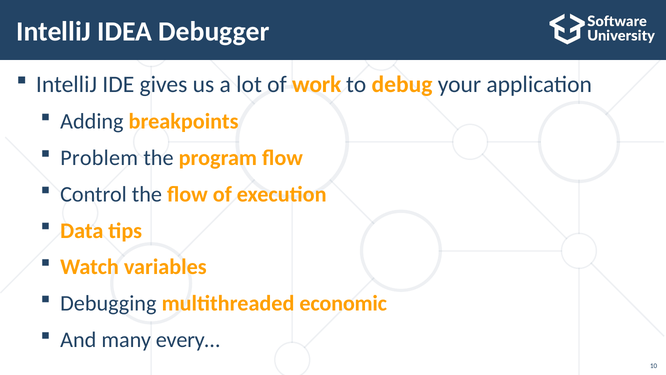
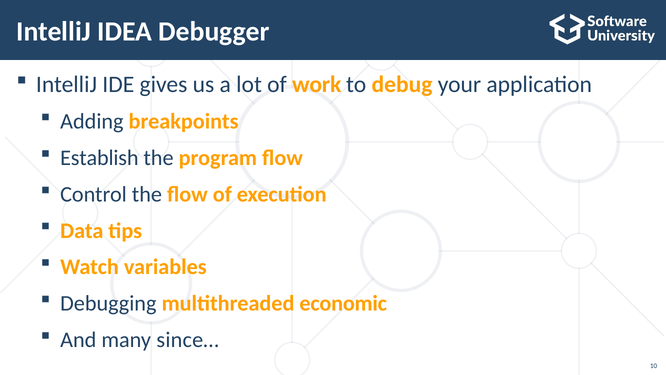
Problem: Problem -> Establish (99, 158)
every…: every… -> since… (188, 339)
